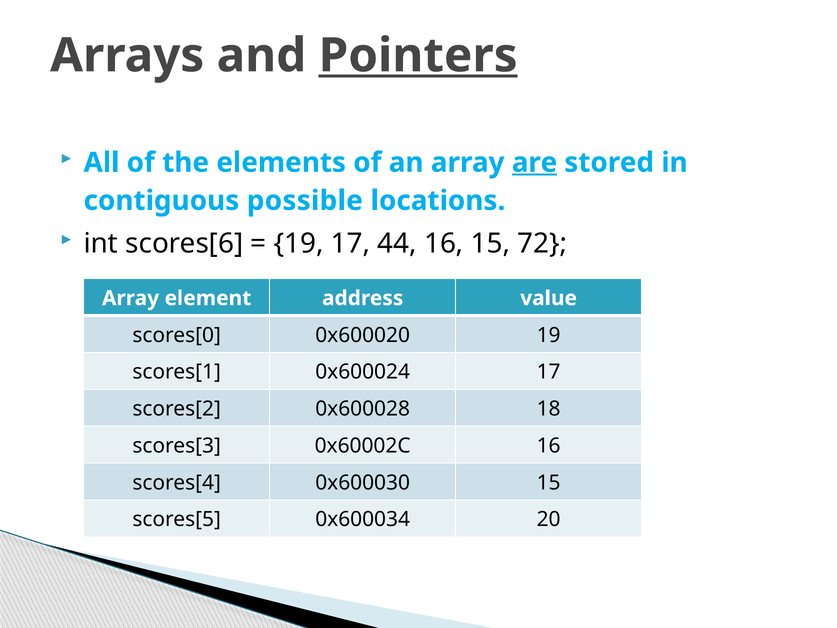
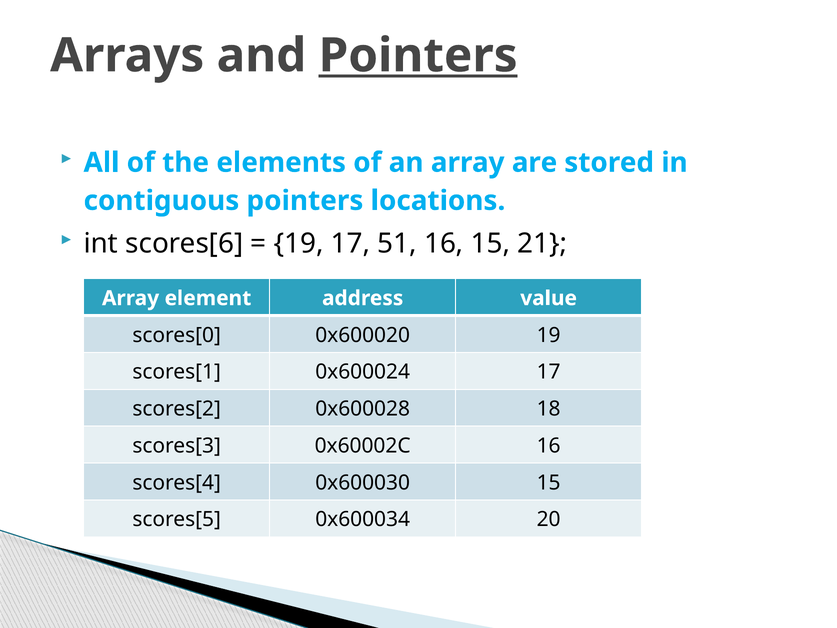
are underline: present -> none (535, 163)
contiguous possible: possible -> pointers (305, 201)
44: 44 -> 51 (397, 243)
72: 72 -> 21 (542, 243)
